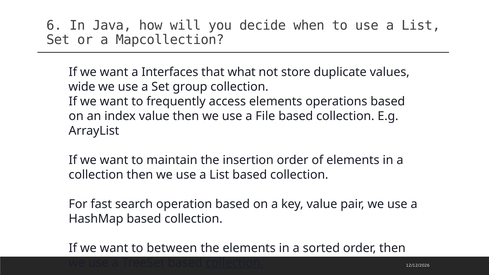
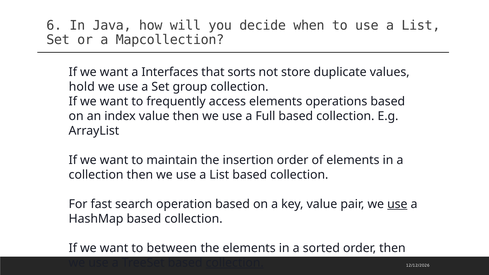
what: what -> sorts (242, 72)
wide: wide -> hold (82, 87)
File: File -> Full (265, 116)
use underline: none -> present (397, 204)
